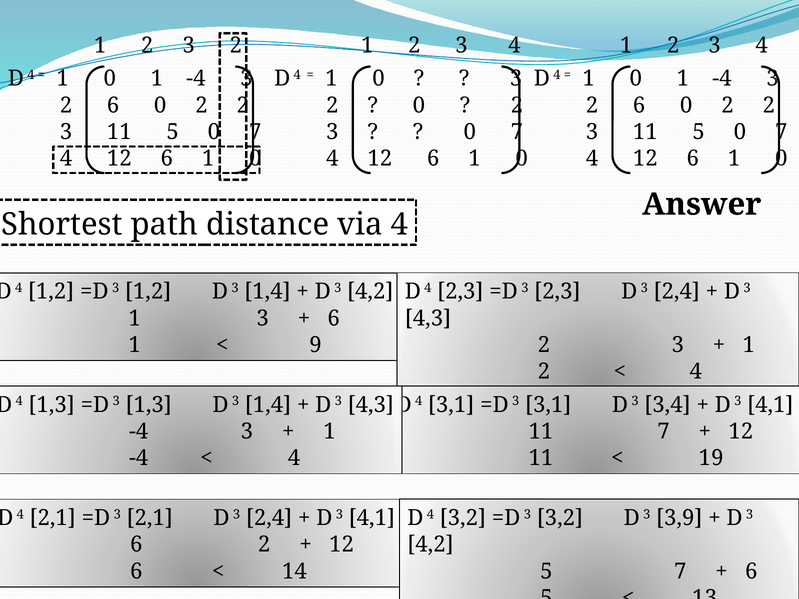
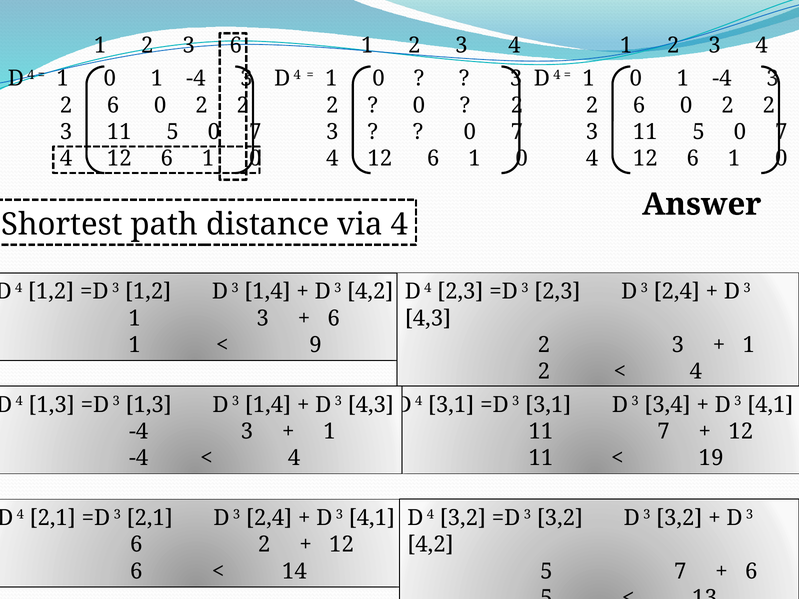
2 3 2: 2 -> 6 (236, 45)
D 3 3,9: 3,9 -> 3,2 (679, 518)
